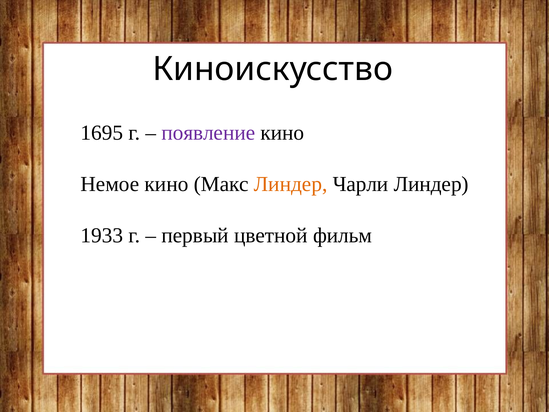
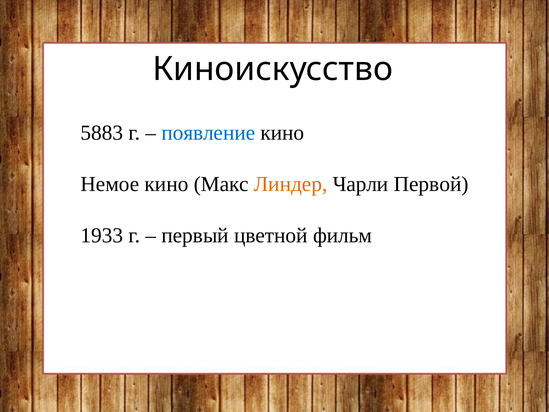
1695: 1695 -> 5883 (102, 133)
появление colour: purple -> blue (208, 133)
Чарли Линдер: Линдер -> Первой (431, 184)
